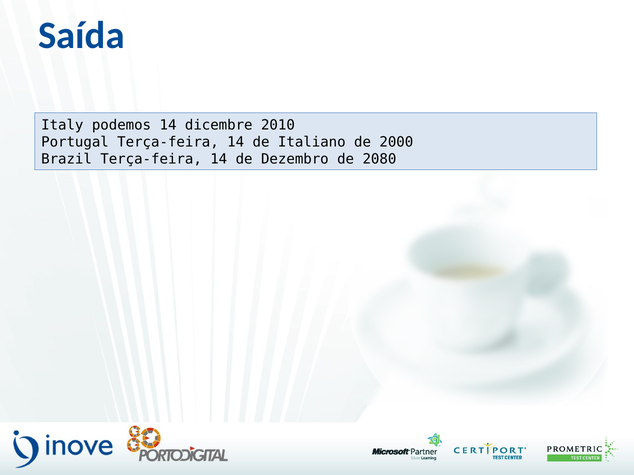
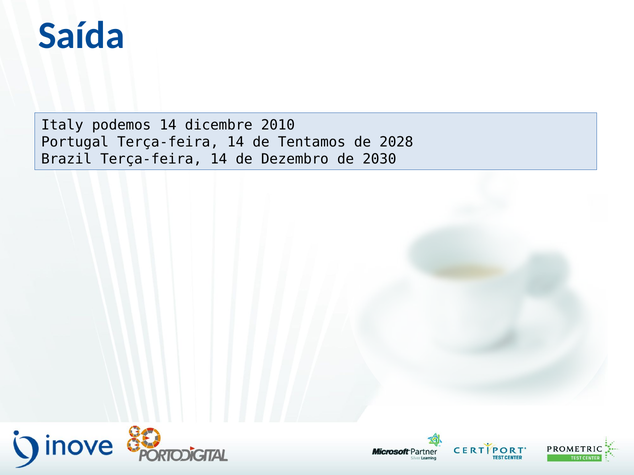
Italiano: Italiano -> Tentamos (312, 142)
2000: 2000 -> 2028 (396, 142)
2080: 2080 -> 2030 (379, 159)
